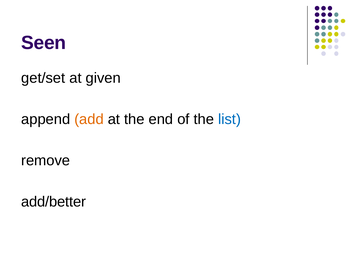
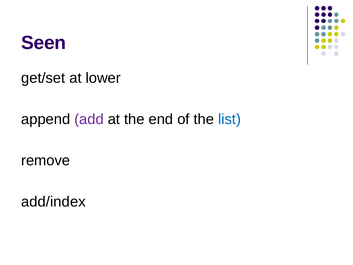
given: given -> lower (103, 78)
add colour: orange -> purple (89, 119)
add/better: add/better -> add/index (53, 202)
